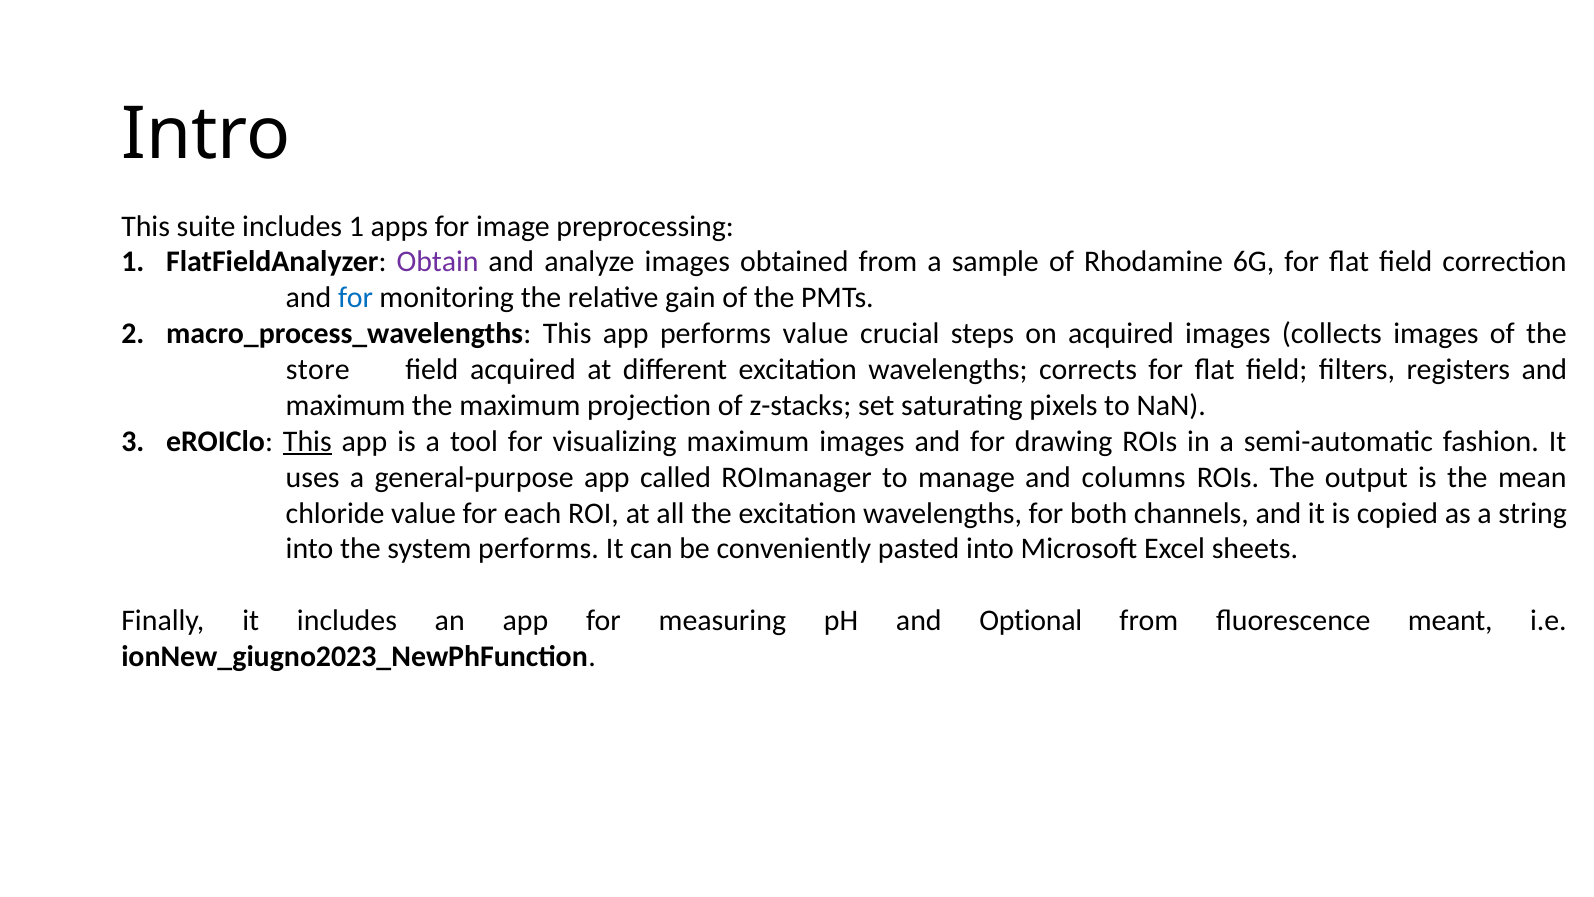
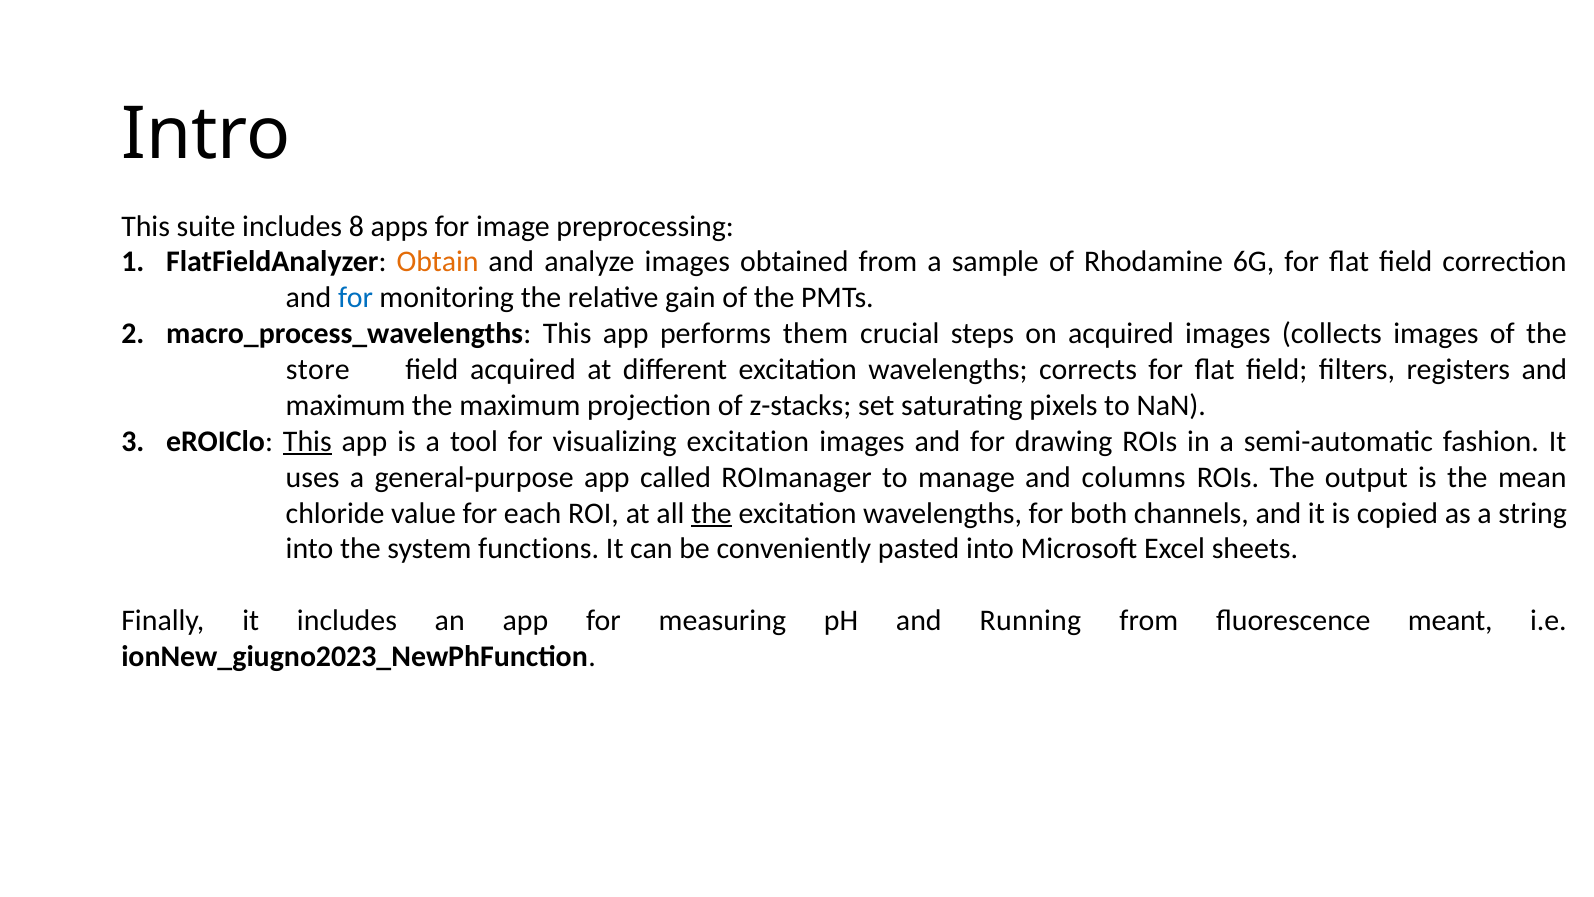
includes 1: 1 -> 8 (356, 226)
Obtain colour: purple -> orange (438, 262)
performs value: value -> them (815, 334)
visualizing maximum: maximum -> excitation (748, 441)
the underline: none -> present (712, 513)
system performs: performs -> functions (539, 549)
Optional: Optional -> Running (1030, 621)
